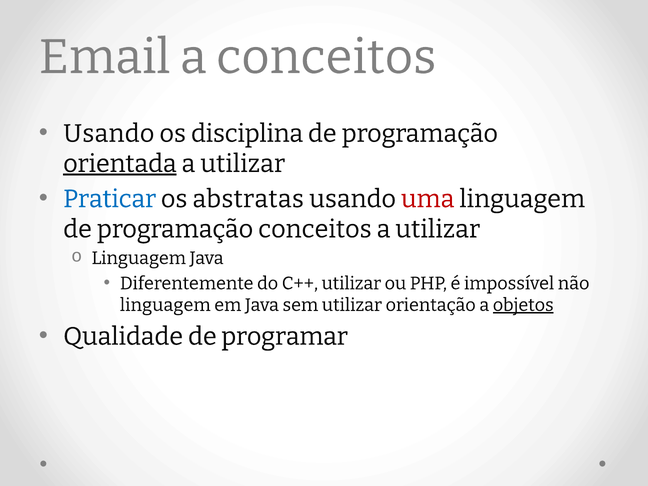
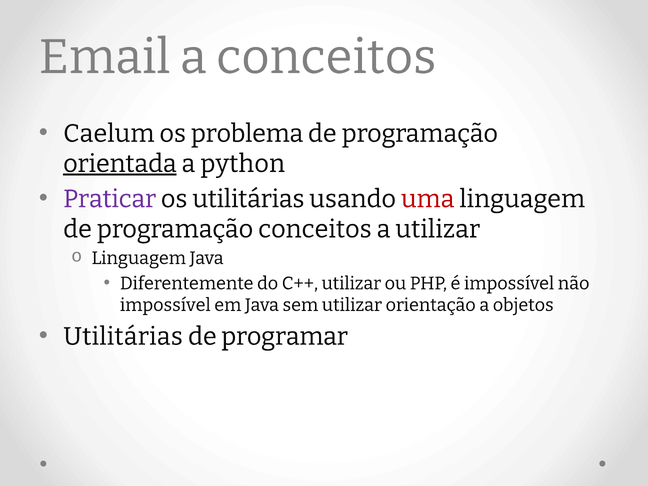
Usando: Usando -> Caelum (109, 133)
disciplina: disciplina -> problema (247, 133)
utilizar: utilizar -> python (243, 164)
Praticar colour: blue -> purple (110, 199)
os abstratas: abstratas -> utilitárias (248, 199)
linguagem: linguagem -> impossível (165, 305)
objetos underline: present -> none (523, 305)
Qualidade: Qualidade -> Utilitárias (123, 336)
